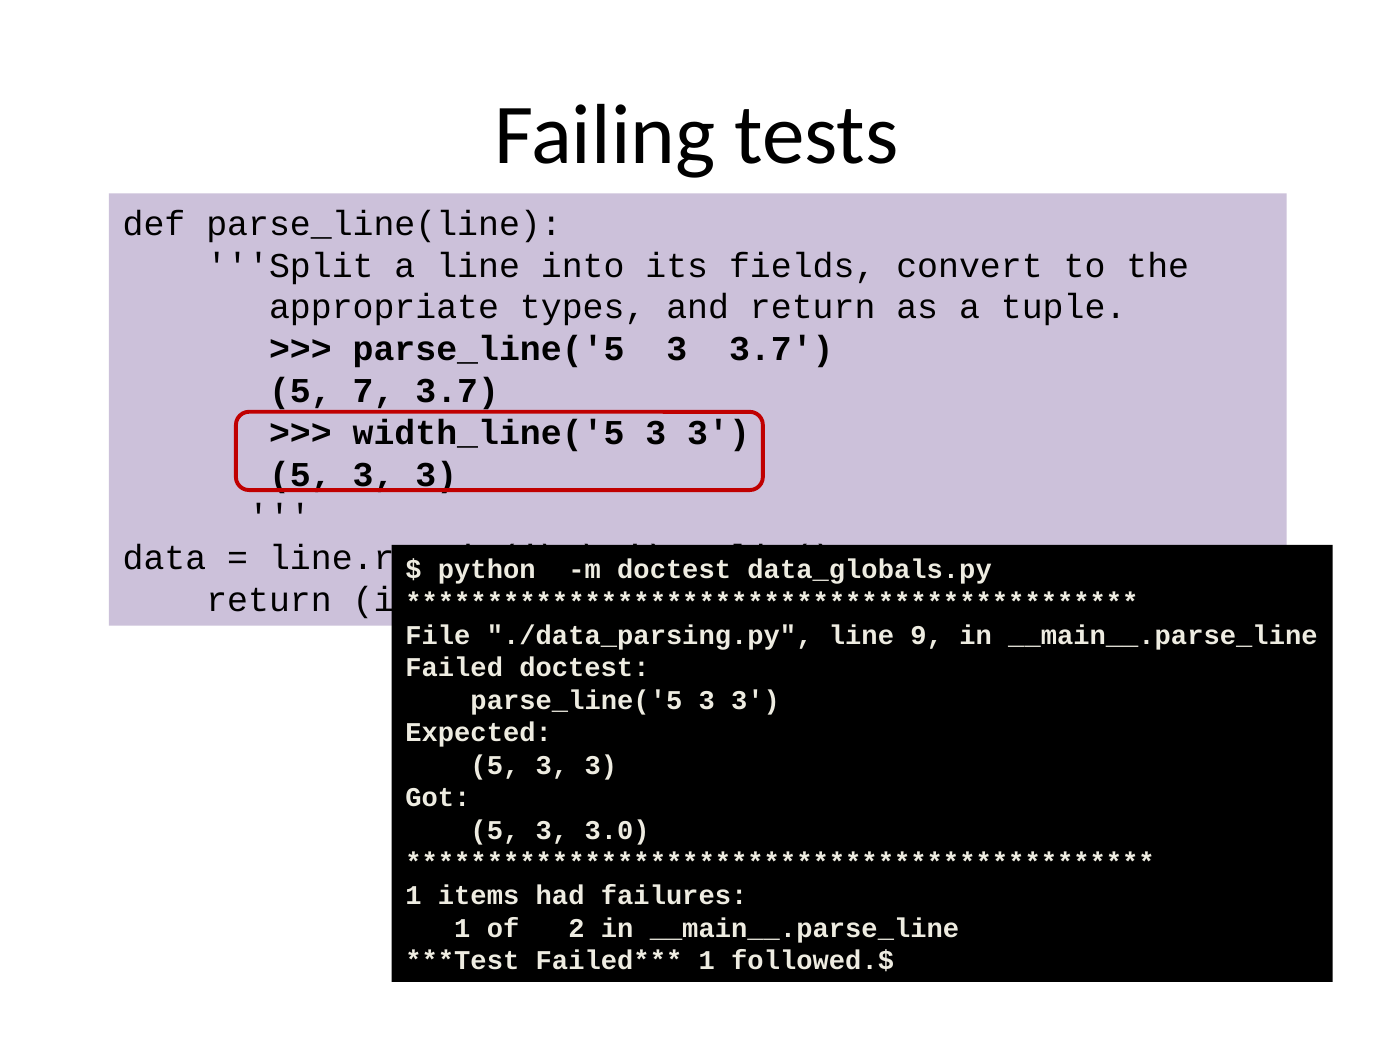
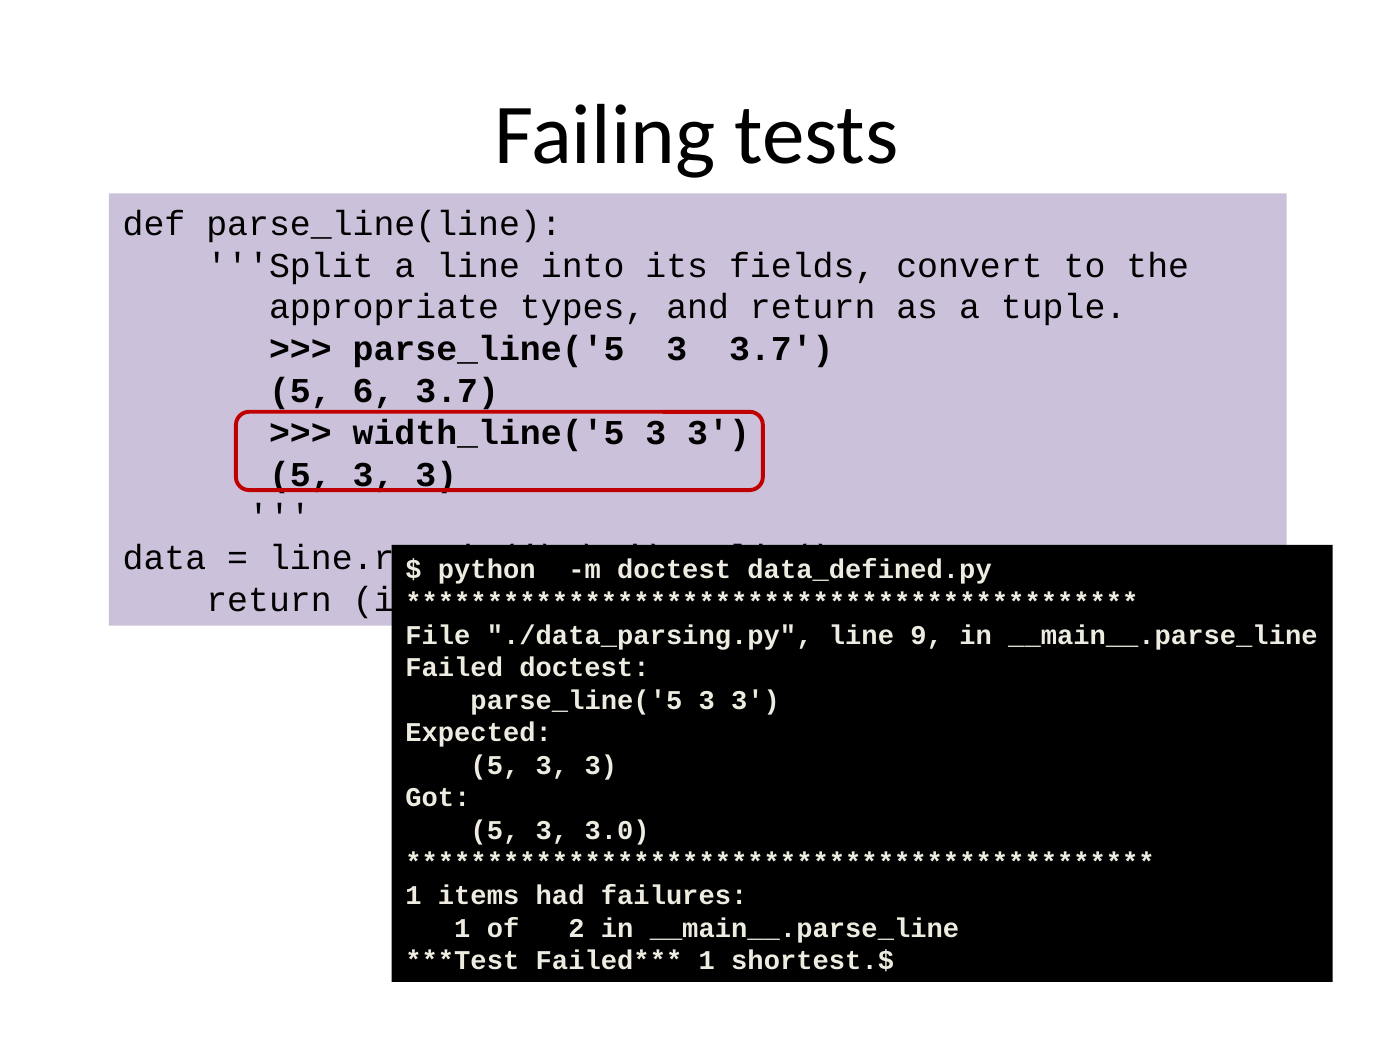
7: 7 -> 6 (374, 391)
data_globals.py: data_globals.py -> data_defined.py (870, 570)
followed.$: followed.$ -> shortest.$ (813, 960)
